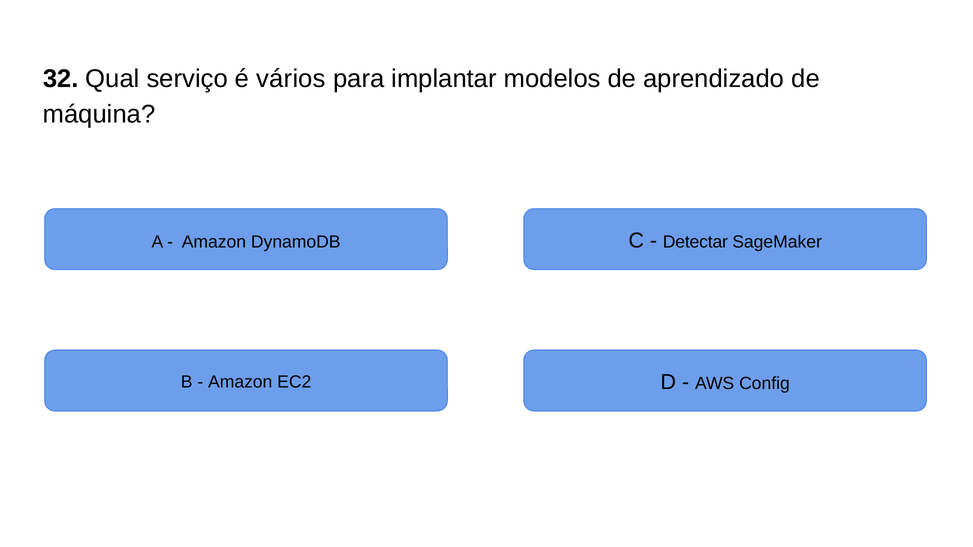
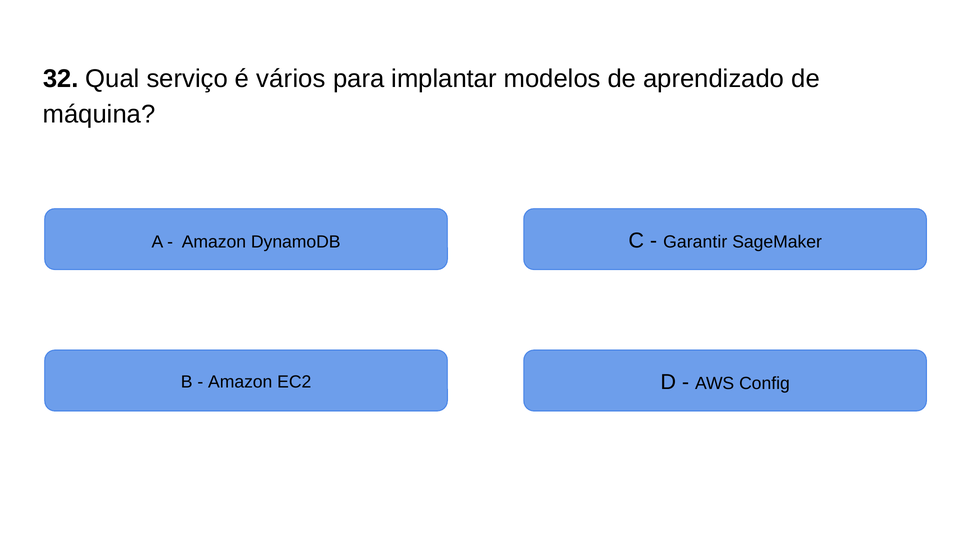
Detectar: Detectar -> Garantir (695, 242)
